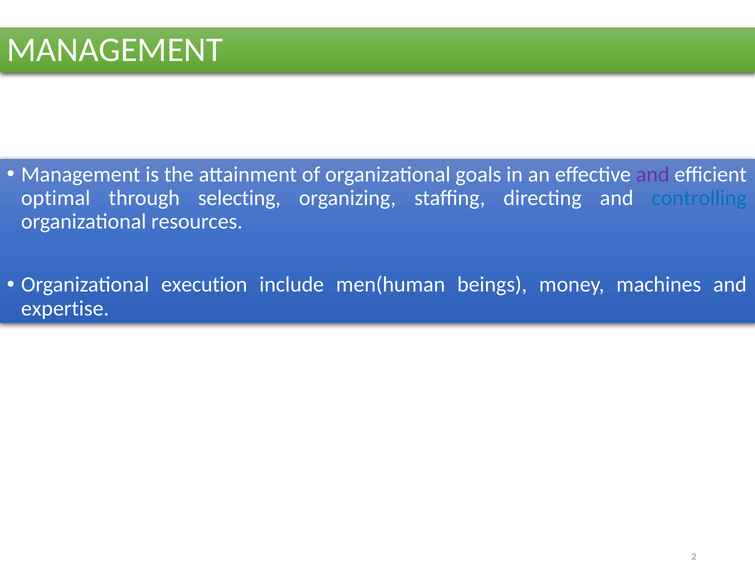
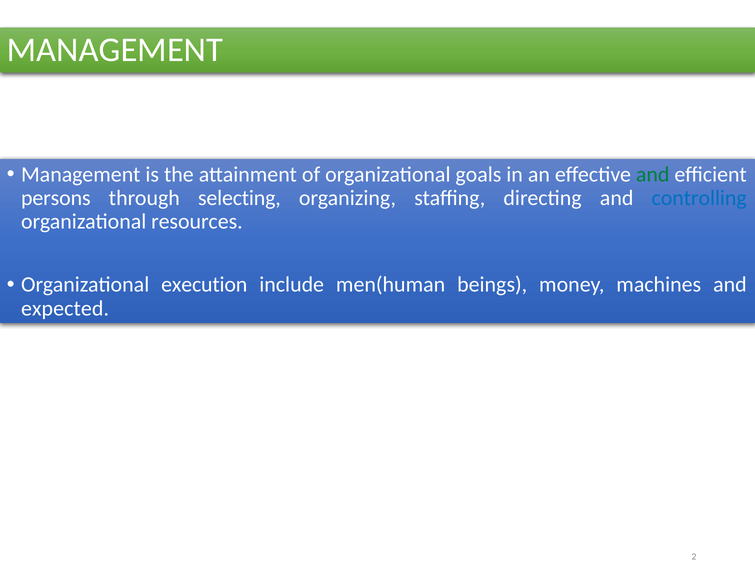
and colour: purple -> green (653, 174)
optimal: optimal -> persons (56, 198)
expertise: expertise -> expected (65, 309)
